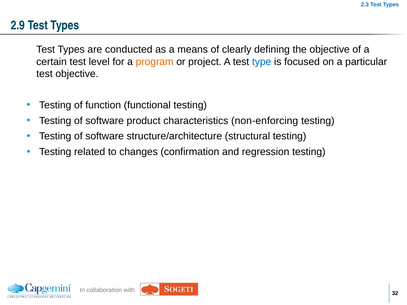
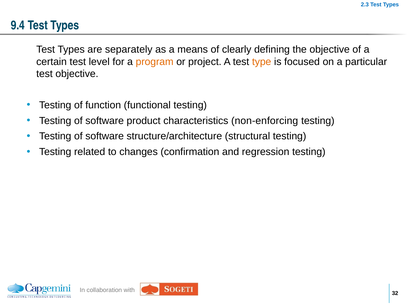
2.9: 2.9 -> 9.4 (18, 25)
conducted: conducted -> separately (129, 50)
type colour: blue -> orange (262, 62)
